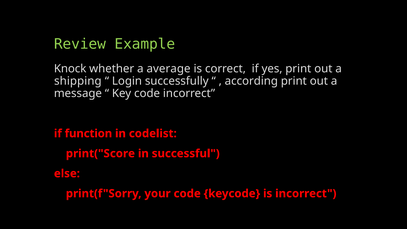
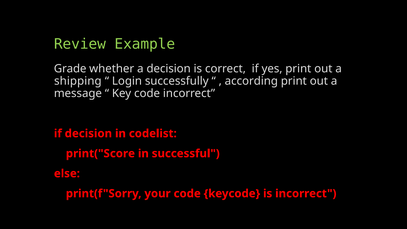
Knock: Knock -> Grade (70, 69)
a average: average -> decision (169, 69)
if function: function -> decision (88, 133)
